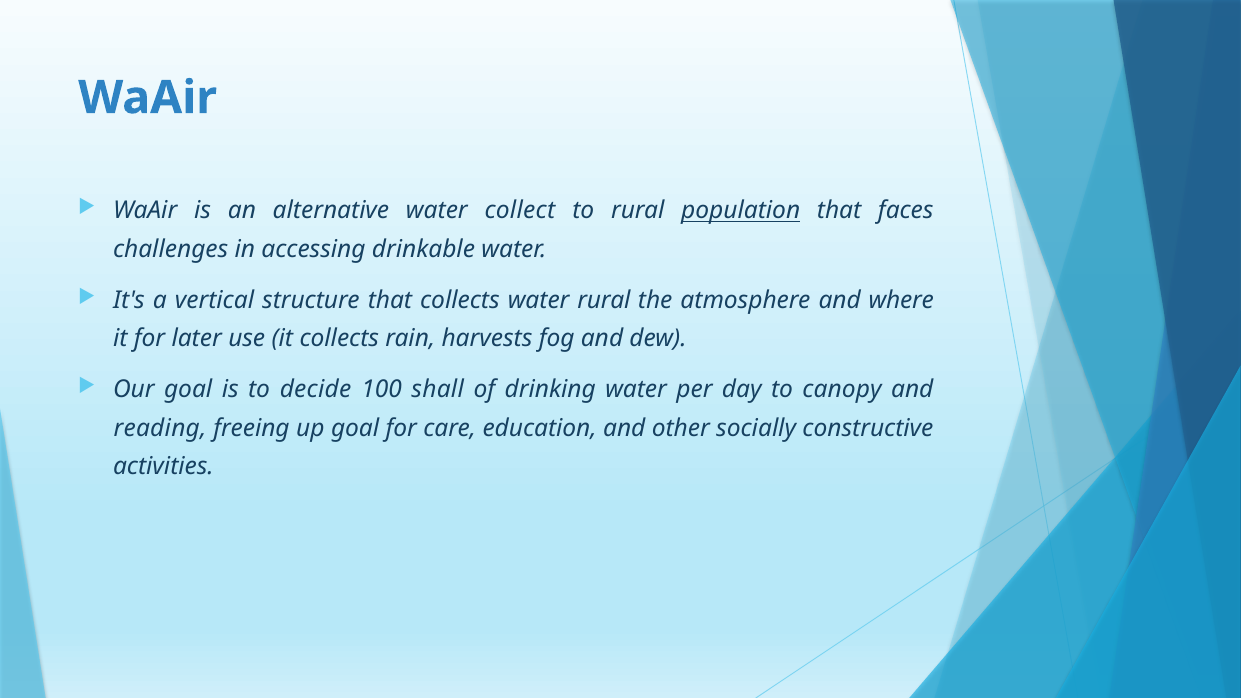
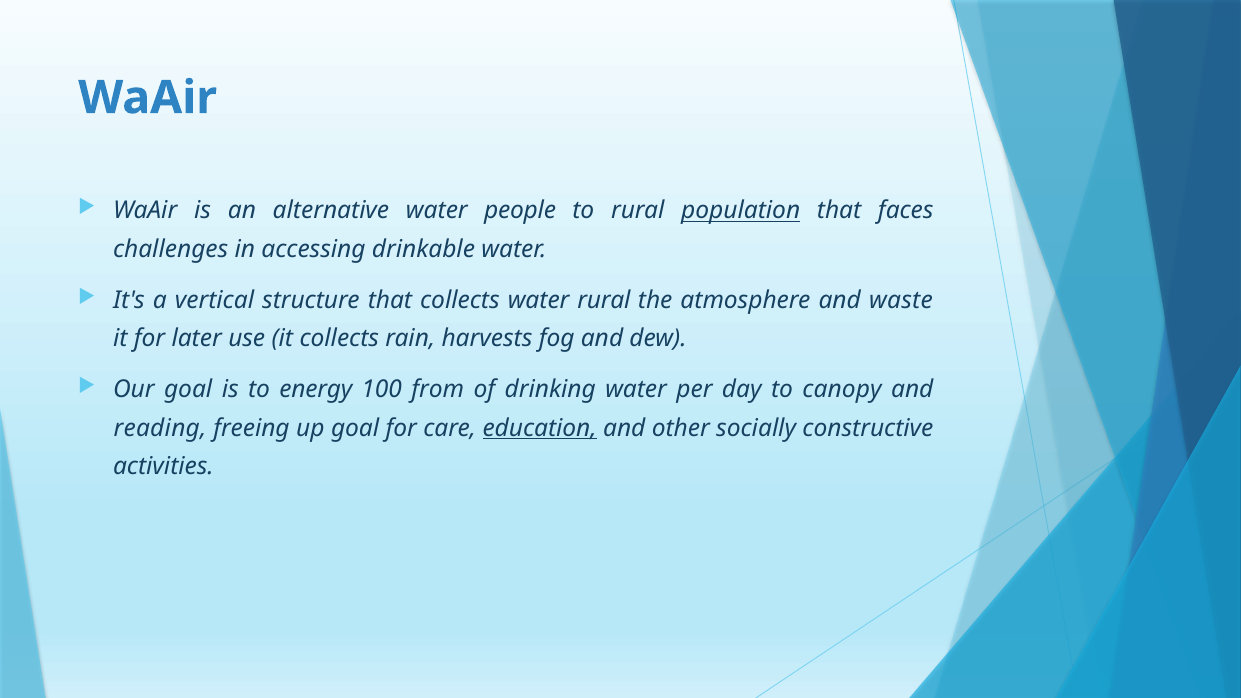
collect: collect -> people (520, 211)
where: where -> waste (901, 300)
decide: decide -> energy (316, 390)
shall: shall -> from (438, 390)
education underline: none -> present (540, 428)
